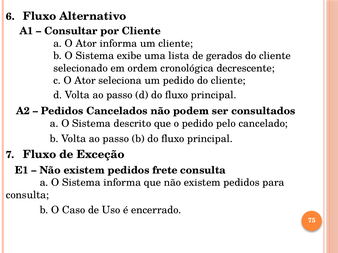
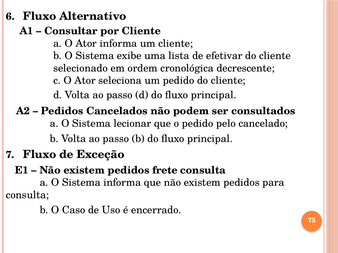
gerados: gerados -> efetivar (224, 56)
descrito: descrito -> lecionar (132, 124)
